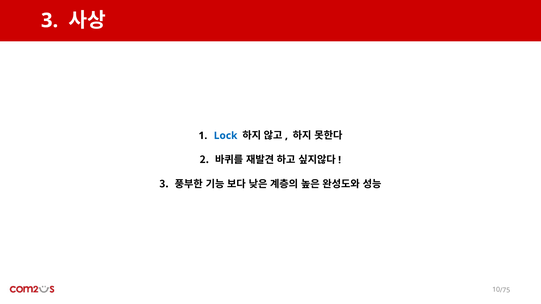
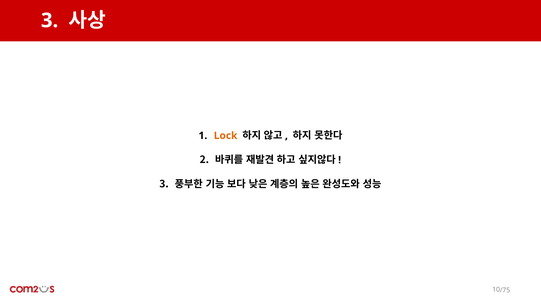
Lock colour: blue -> orange (226, 136)
